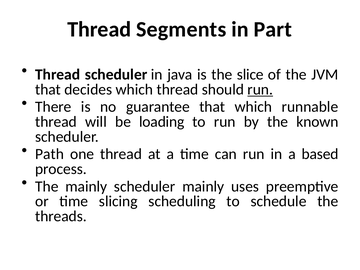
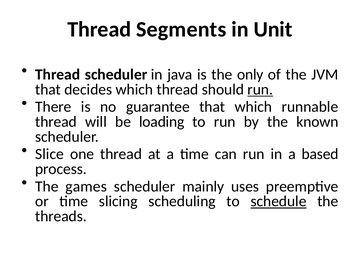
Part: Part -> Unit (273, 29)
slice: slice -> only (250, 75)
Path: Path -> Slice (50, 154)
The mainly: mainly -> games (86, 186)
schedule underline: none -> present (279, 201)
